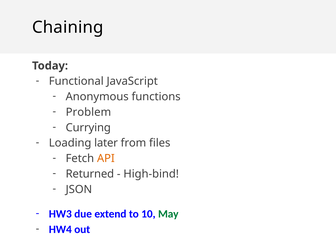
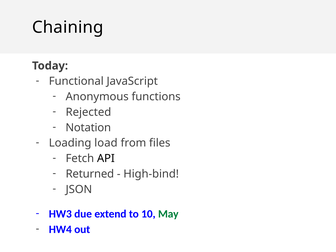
Problem: Problem -> Rejected (88, 112)
Currying: Currying -> Notation (88, 128)
later: later -> load (106, 143)
API colour: orange -> black (106, 158)
